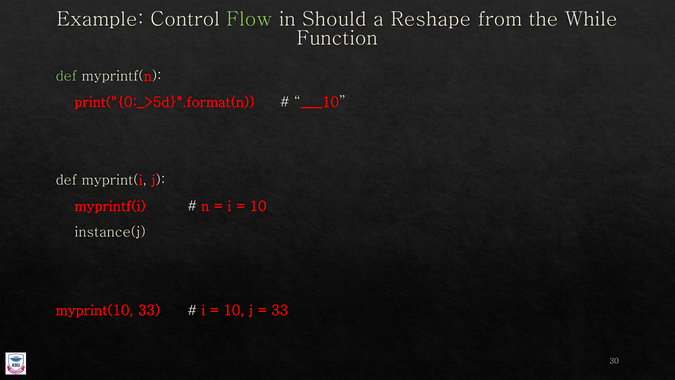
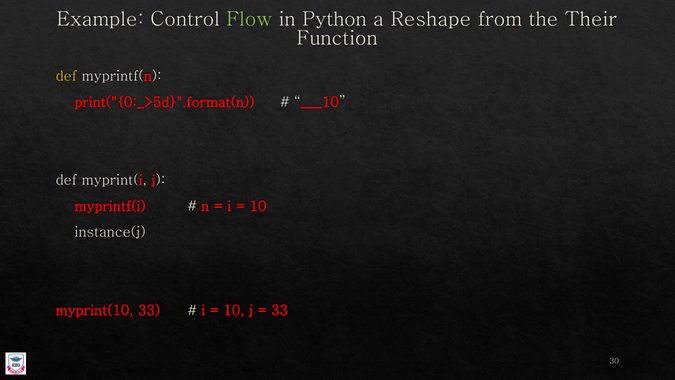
Should: Should -> Python (335, 19)
While: While -> Their (591, 19)
def colour: light green -> yellow (66, 76)
